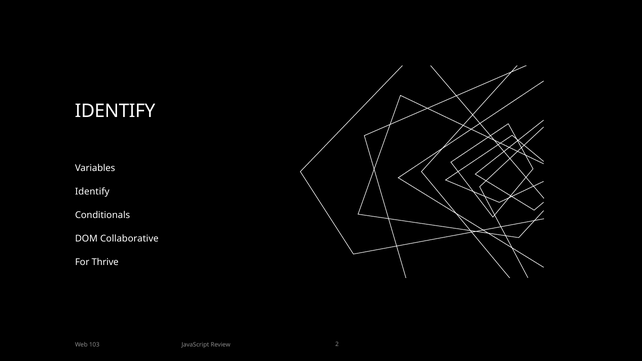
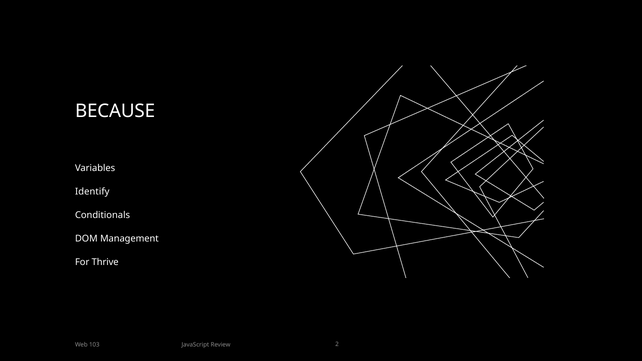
IDENTIFY: IDENTIFY -> BECAUSE (115, 111)
Collaborative: Collaborative -> Management (129, 239)
